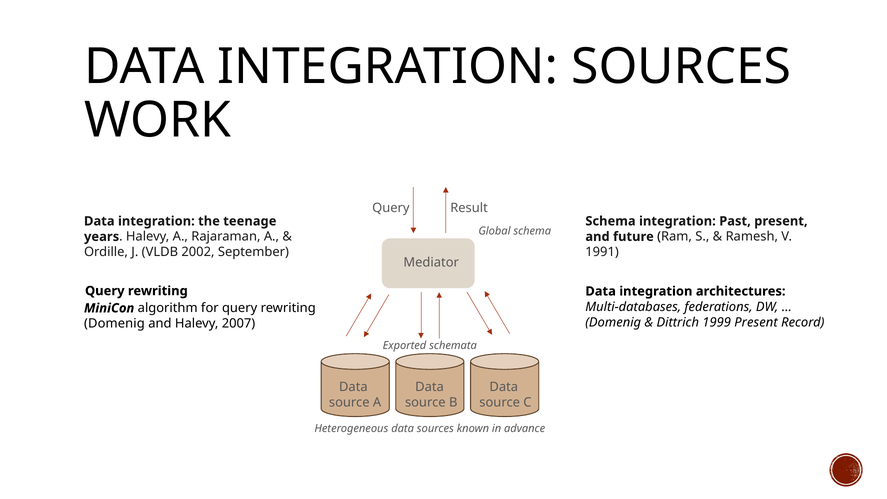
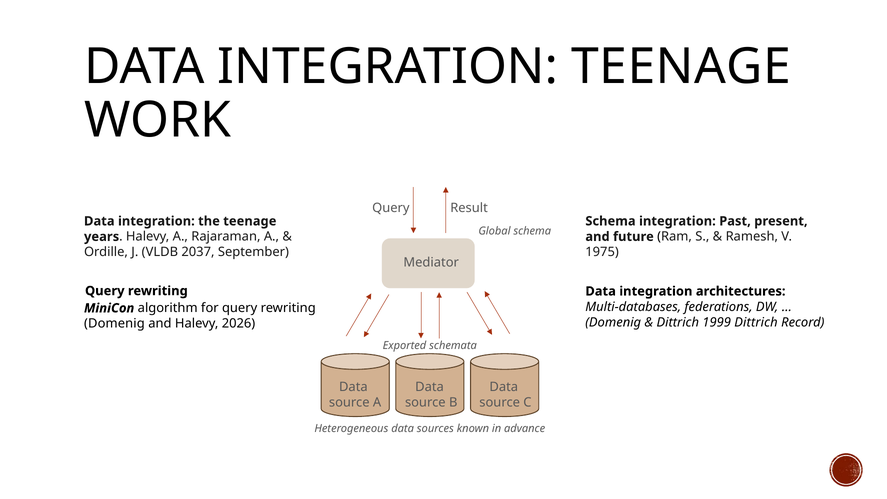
INTEGRATION SOURCES: SOURCES -> TEENAGE (681, 67)
1991: 1991 -> 1975 (602, 252)
2002: 2002 -> 2037 (198, 252)
1999 Present: Present -> Dittrich (756, 322)
2007: 2007 -> 2026 (238, 324)
